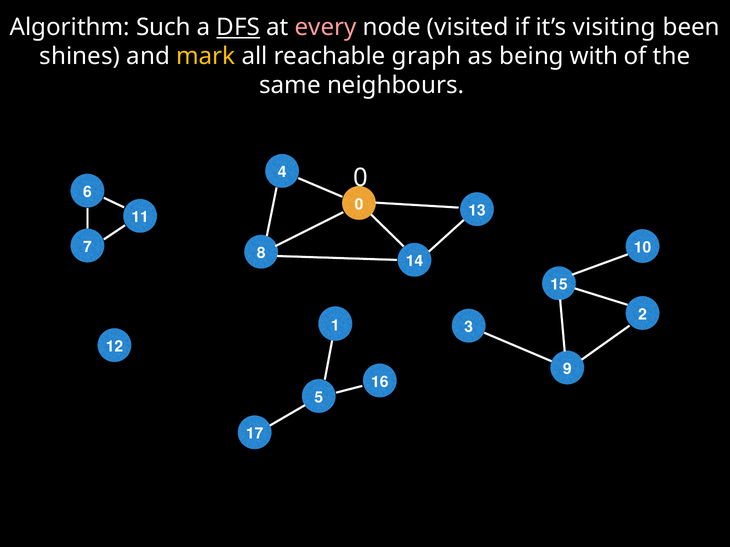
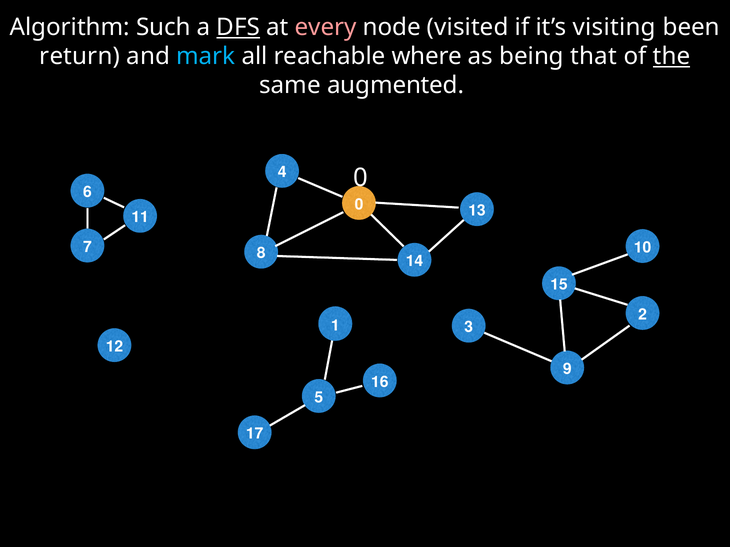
shines: shines -> return (80, 56)
mark colour: yellow -> light blue (206, 56)
graph: graph -> where (427, 56)
with: with -> that (594, 56)
the underline: none -> present (672, 56)
neighbours: neighbours -> augmented (396, 86)
